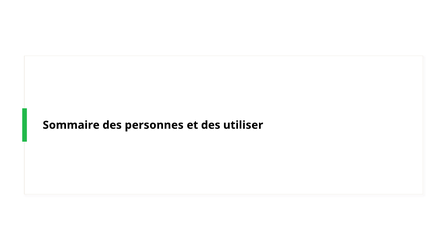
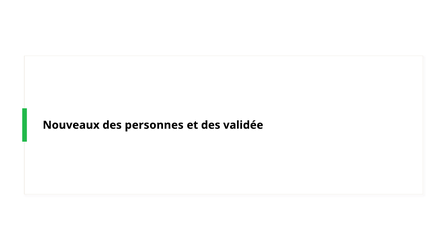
Sommaire: Sommaire -> Nouveaux (71, 125)
utiliser: utiliser -> validée (243, 125)
